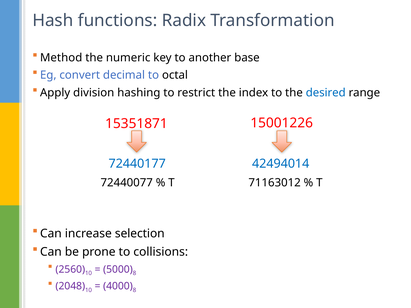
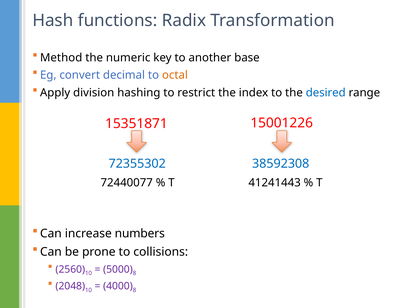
octal colour: black -> orange (175, 75)
72440177: 72440177 -> 72355302 (137, 164)
42494014: 42494014 -> 38592308 (281, 164)
71163012: 71163012 -> 41241443 (275, 183)
selection: selection -> numbers (140, 234)
